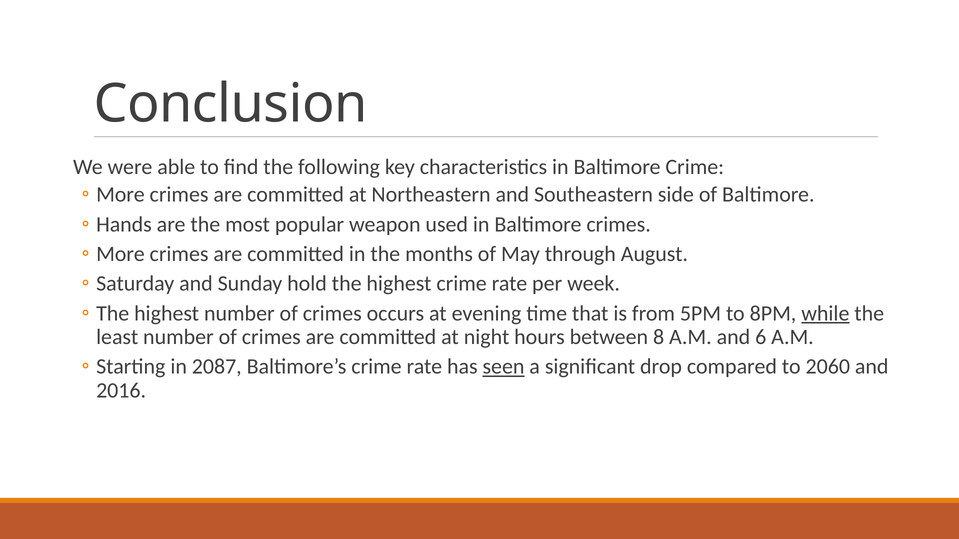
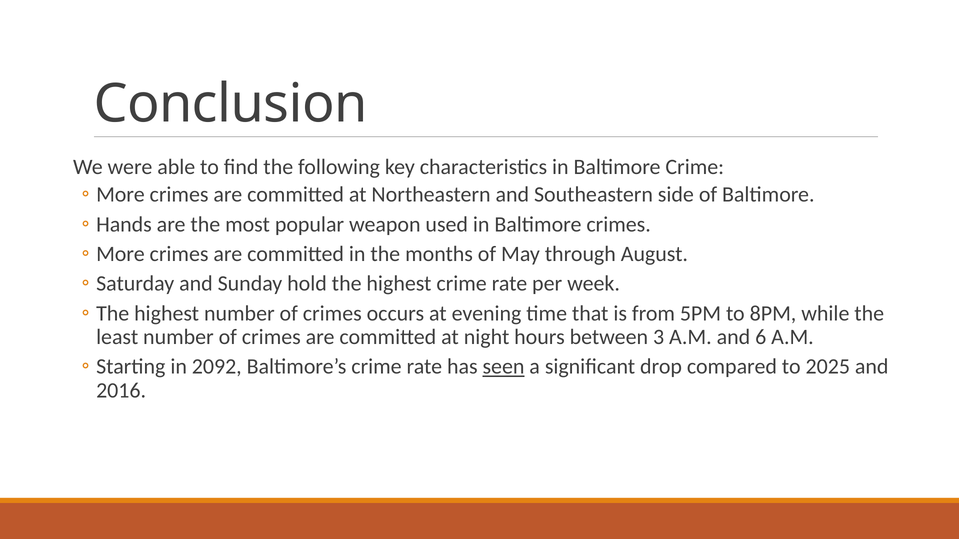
while underline: present -> none (825, 314)
8: 8 -> 3 (659, 337)
2087: 2087 -> 2092 (217, 367)
2060: 2060 -> 2025 (828, 367)
